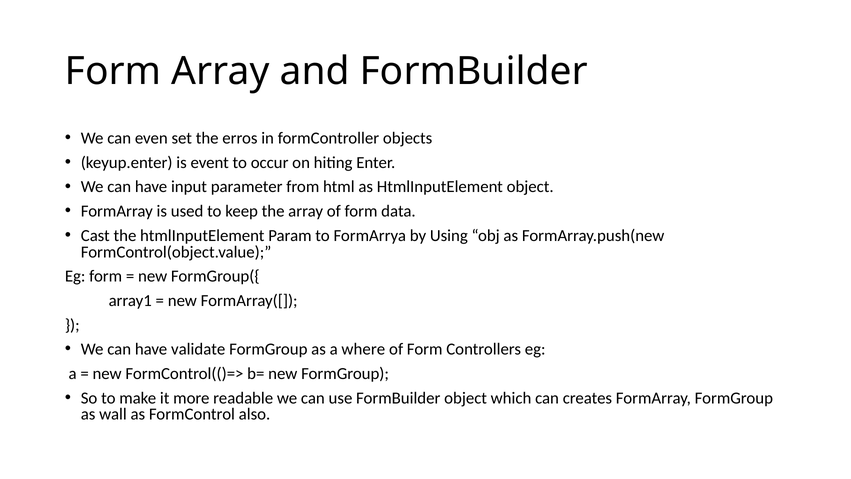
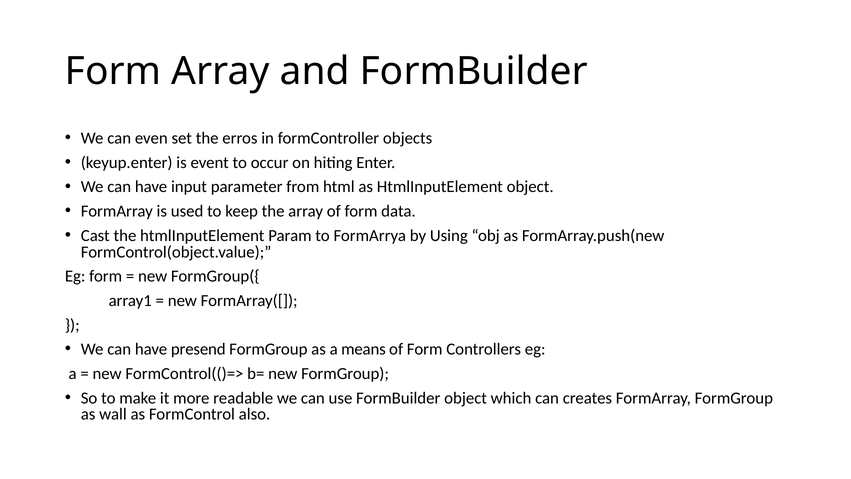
validate: validate -> presend (198, 349)
where: where -> means (363, 349)
